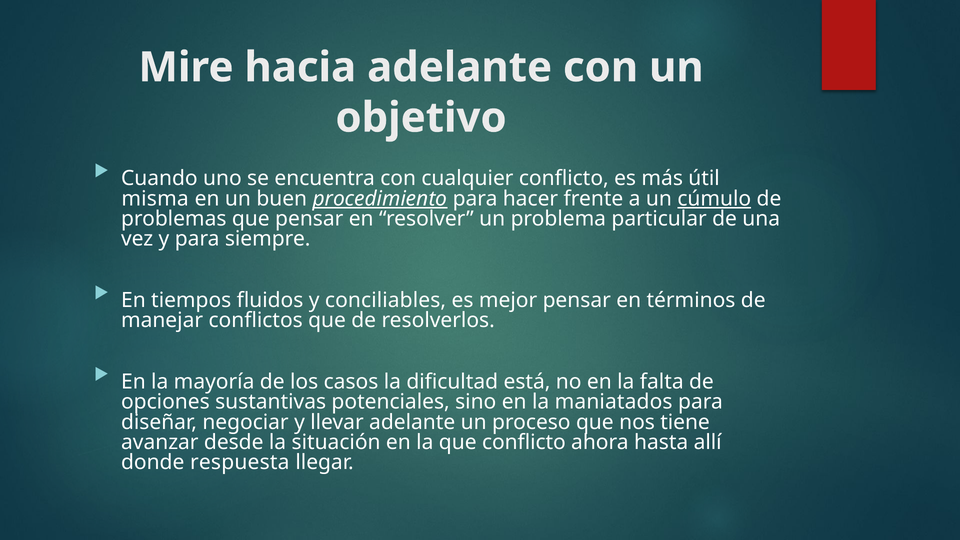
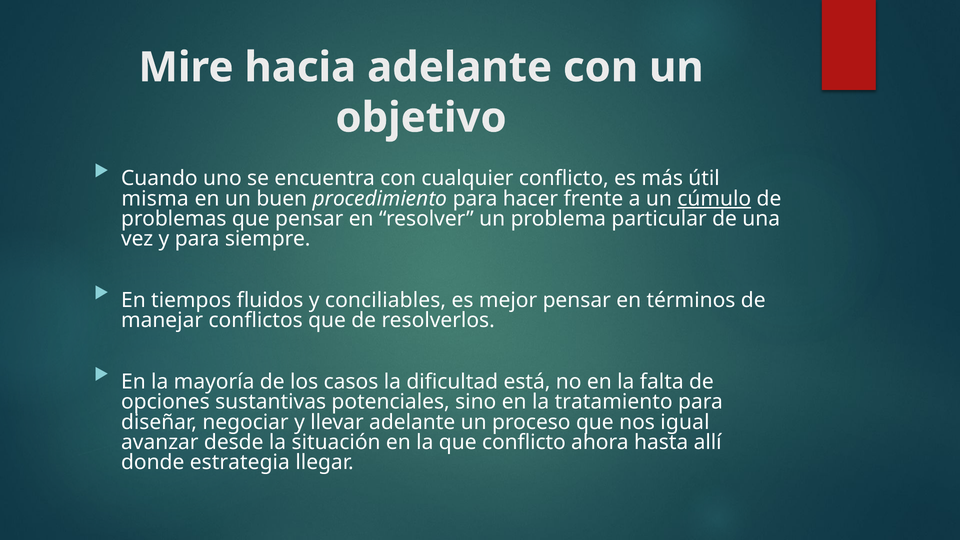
procedimiento underline: present -> none (380, 199)
maniatados: maniatados -> tratamiento (614, 402)
tiene: tiene -> igual (685, 422)
respuesta: respuesta -> estrategia (240, 462)
